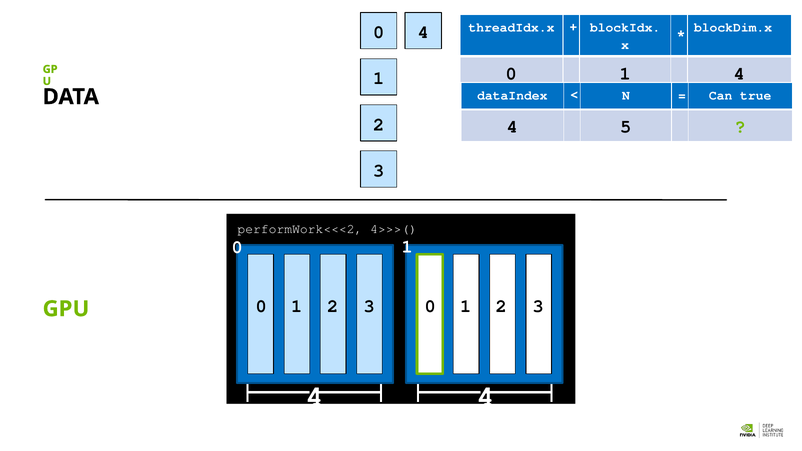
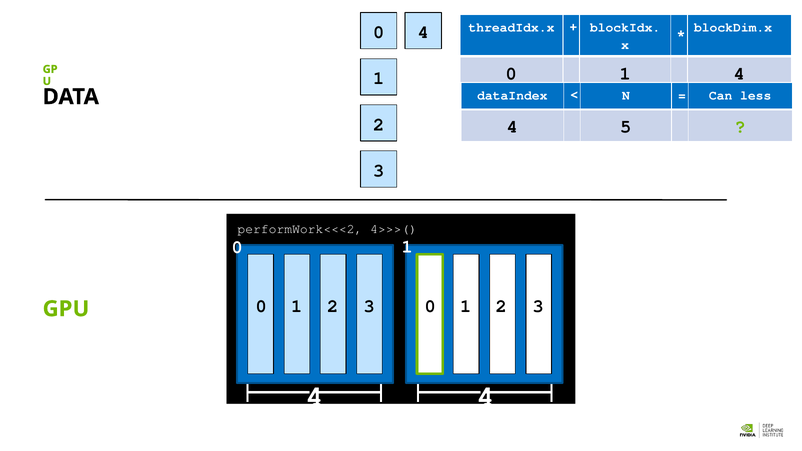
true: true -> less (756, 95)
